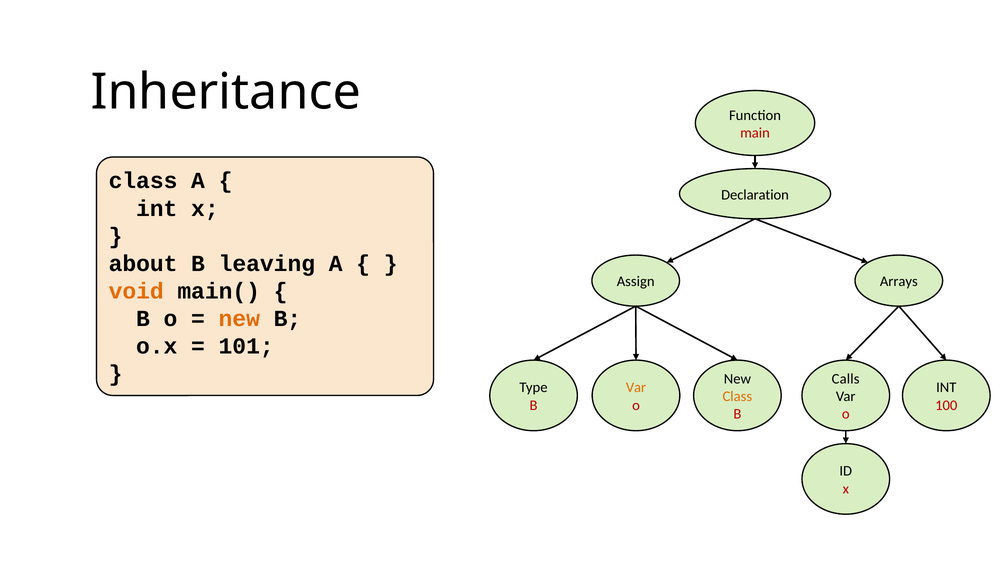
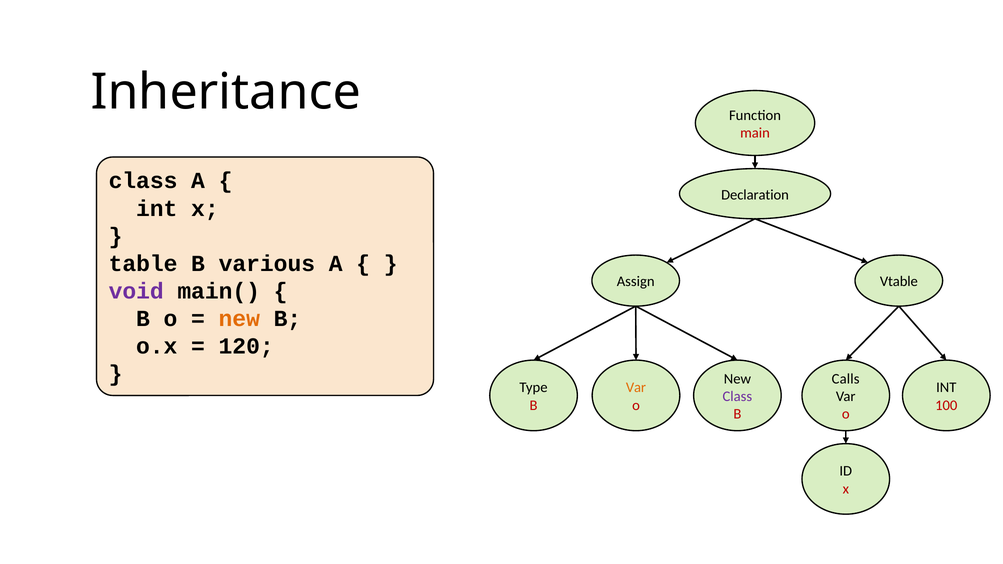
about: about -> table (143, 264)
leaving: leaving -> various (267, 264)
Arrays: Arrays -> Vtable (899, 282)
void colour: orange -> purple (136, 291)
101: 101 -> 120 (246, 346)
Class colour: orange -> purple (737, 397)
